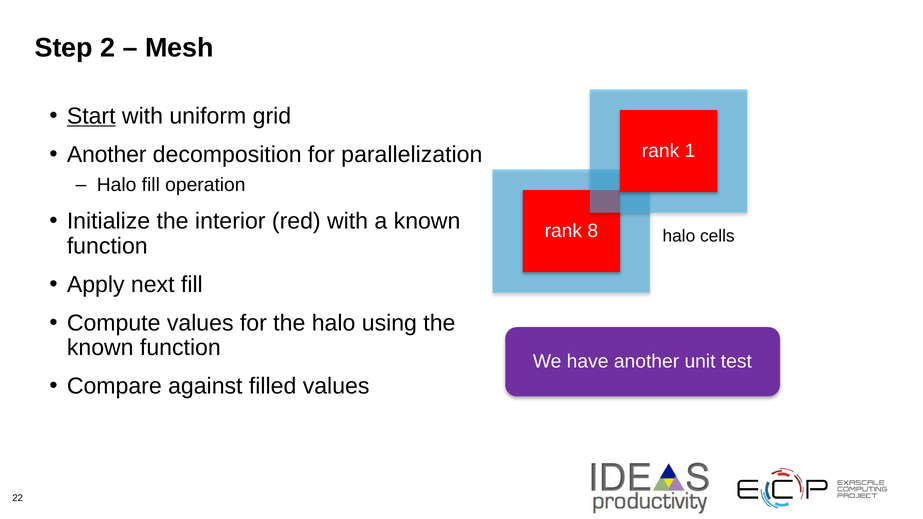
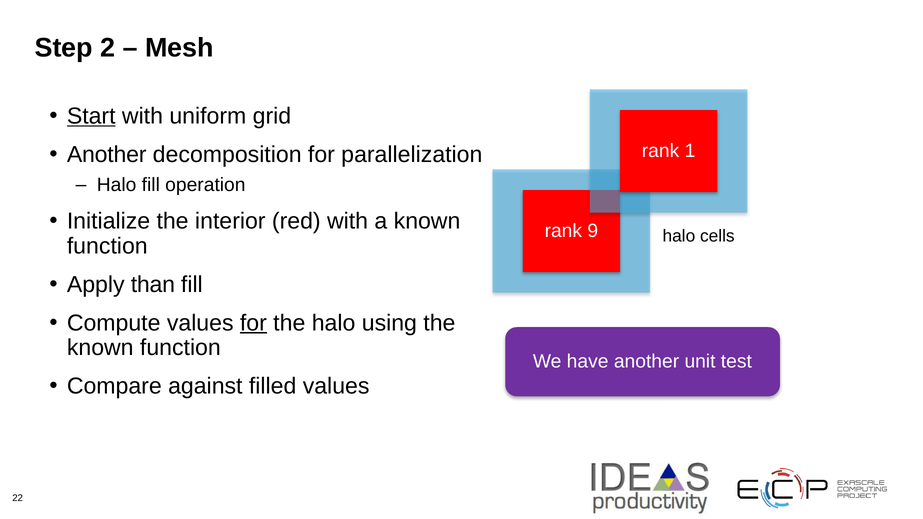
8: 8 -> 9 (593, 231)
next: next -> than (153, 285)
for underline: none -> present (253, 323)
